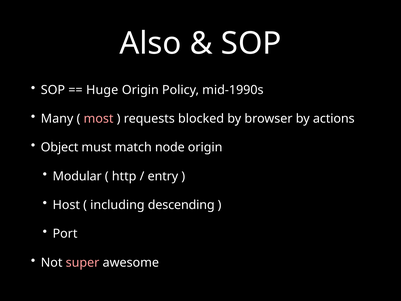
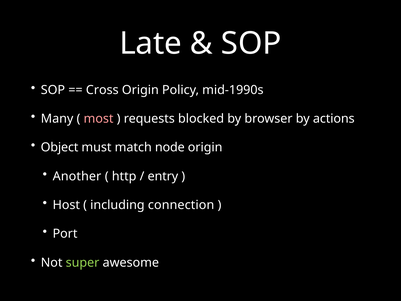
Also: Also -> Late (151, 43)
Huge: Huge -> Cross (102, 90)
Modular: Modular -> Another (77, 176)
descending: descending -> connection (181, 205)
super colour: pink -> light green (83, 262)
